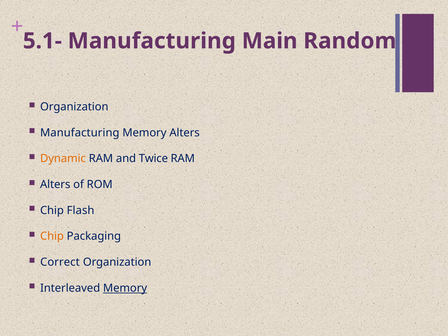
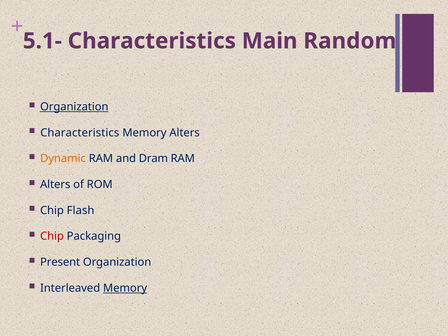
5.1- Manufacturing: Manufacturing -> Characteristics (152, 41)
Organization underline: none -> present (74, 107)
Manufacturing: Manufacturing -> Characteristics (80, 133)
Twice: Twice -> Dram (153, 159)
Chip colour: orange -> red (52, 236)
Correct: Correct -> Present (60, 262)
